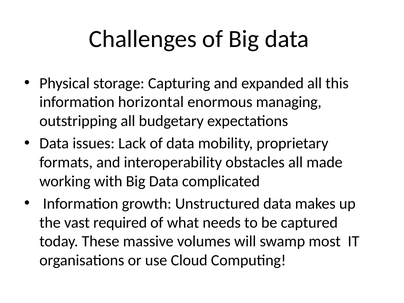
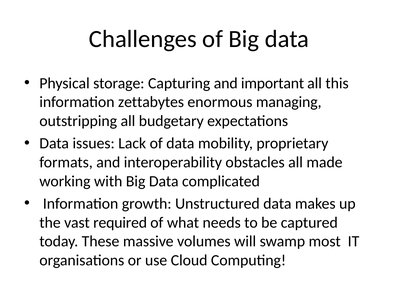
expanded: expanded -> important (273, 83)
horizontal: horizontal -> zettabytes (151, 102)
